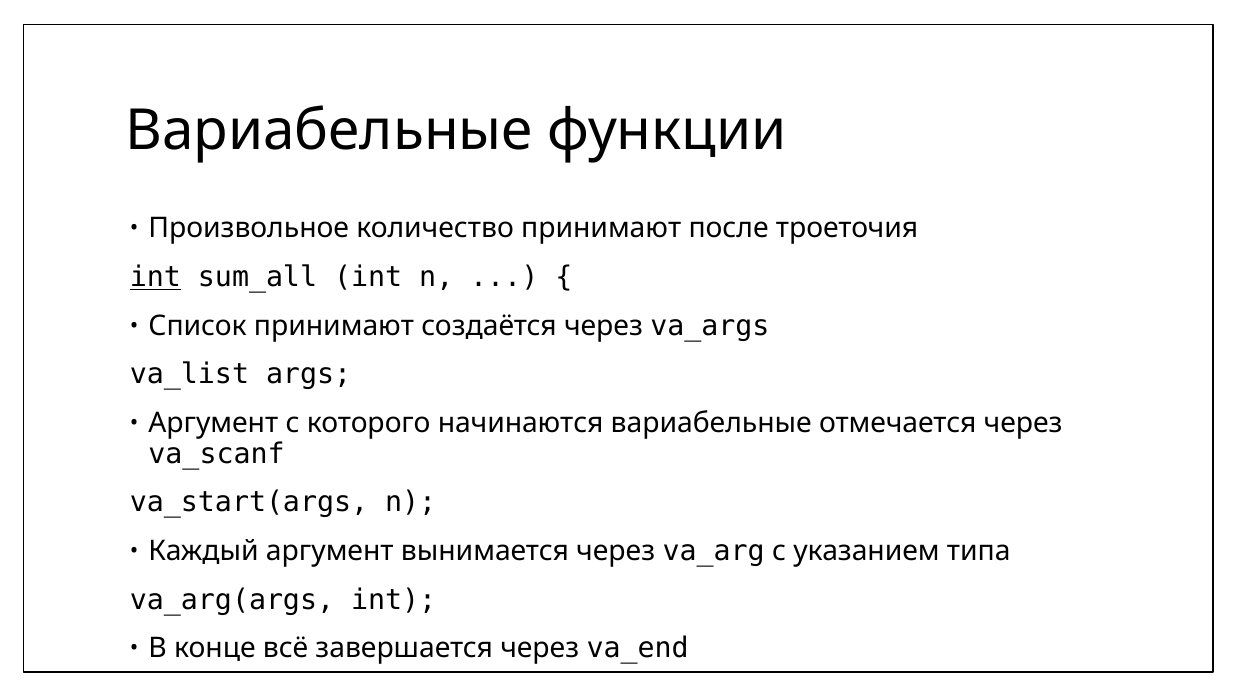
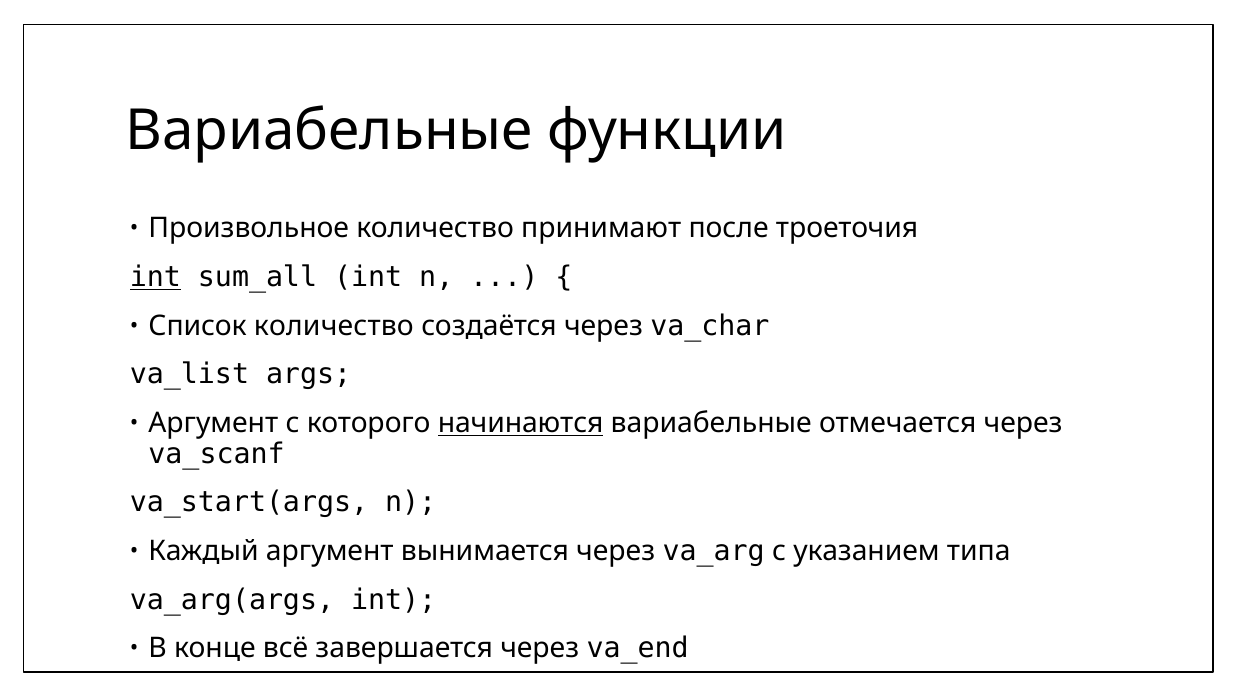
Список принимают: принимают -> количество (334, 326)
va_args: va_args -> va_char (710, 326)
начинаются underline: none -> present (521, 423)
